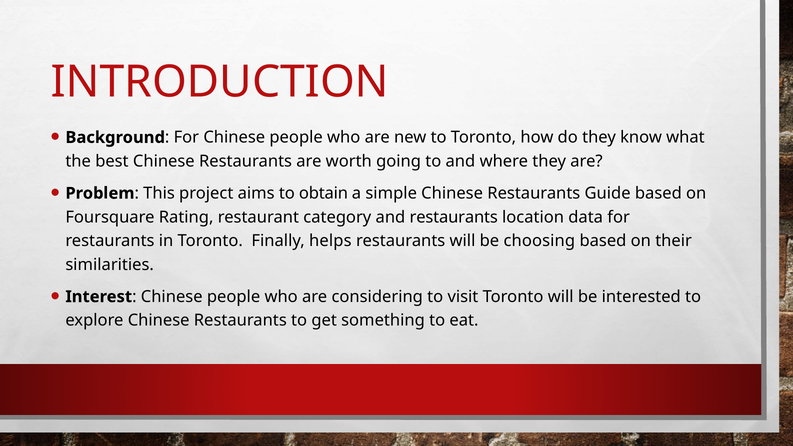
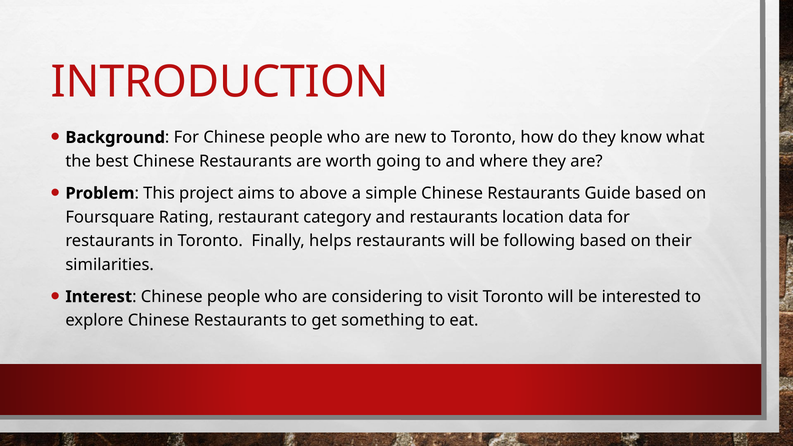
obtain: obtain -> above (323, 193)
choosing: choosing -> following (539, 241)
